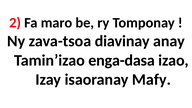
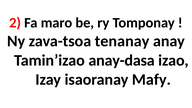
diavinay: diavinay -> tenanay (122, 41)
enga-dasa: enga-dasa -> anay-dasa (122, 60)
